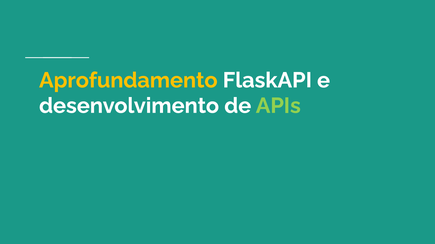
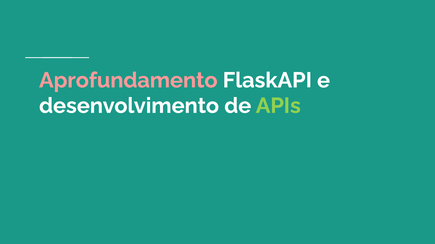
Aprofundamento colour: yellow -> pink (128, 81)
